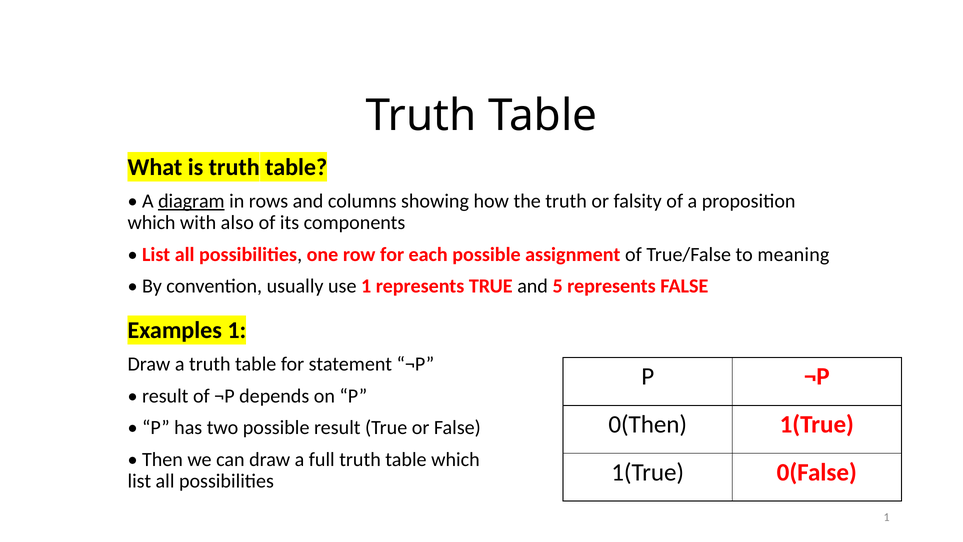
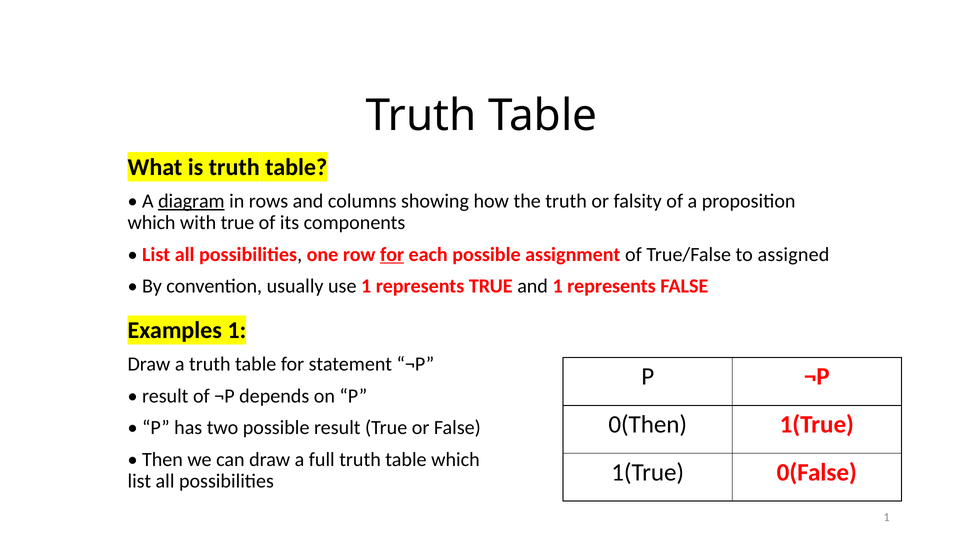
with also: also -> true (238, 223)
for underline: none -> present (392, 254)
meaning: meaning -> assigned (793, 254)
and 5: 5 -> 1 (558, 286)
